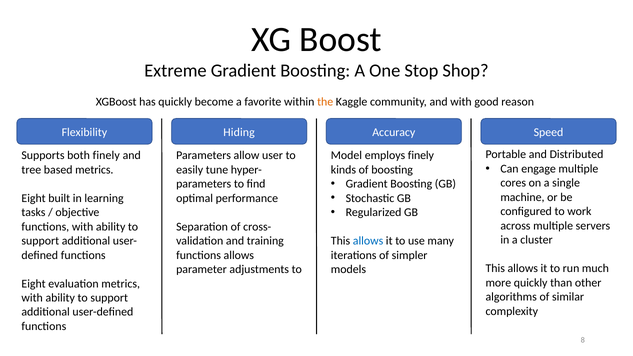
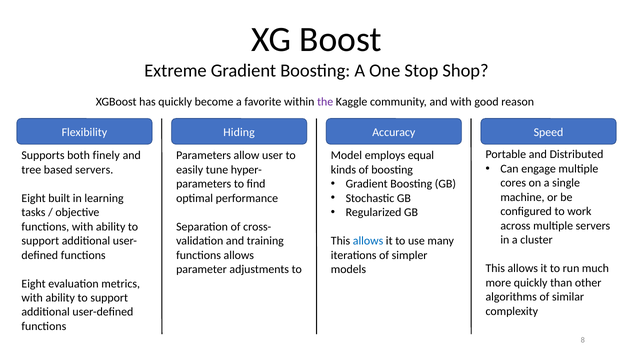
the colour: orange -> purple (325, 102)
employs finely: finely -> equal (421, 155)
based metrics: metrics -> servers (94, 170)
